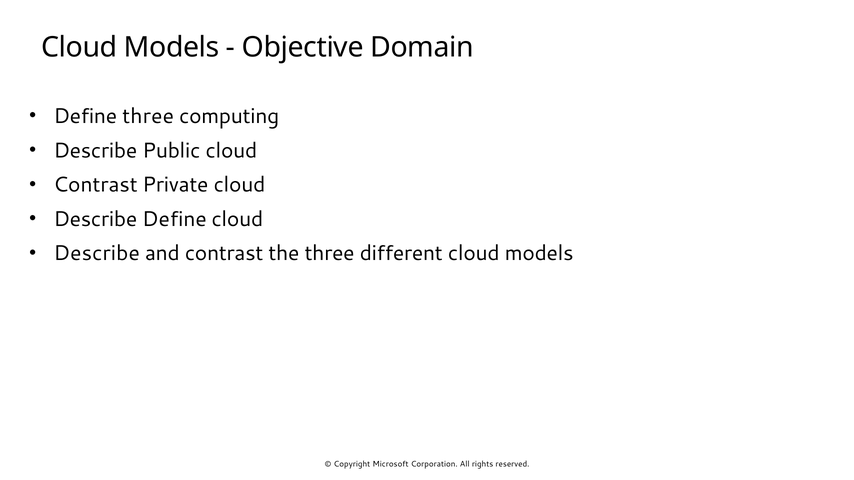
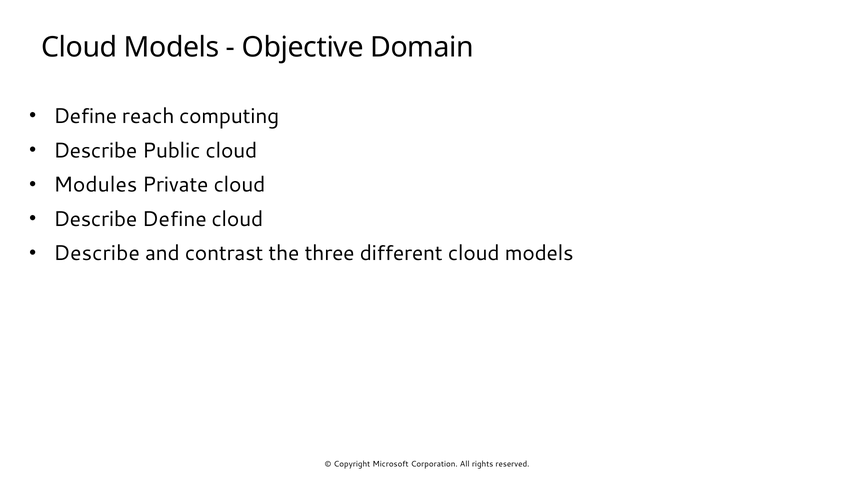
Define three: three -> reach (148, 116)
Contrast: Contrast -> Modules (95, 185)
